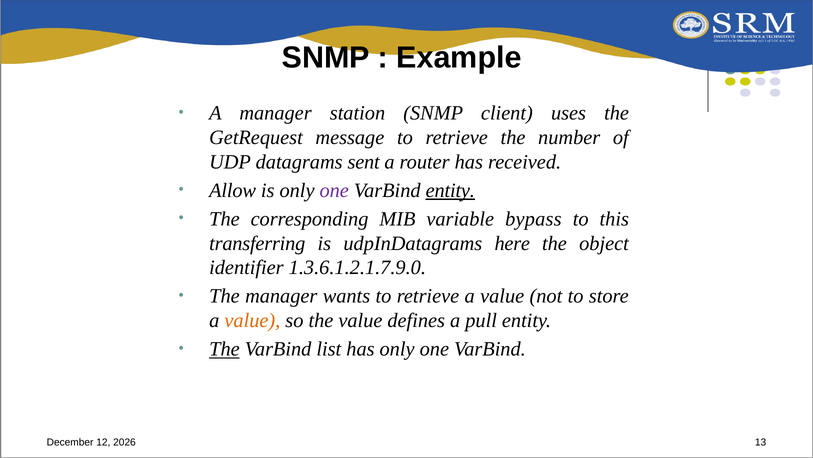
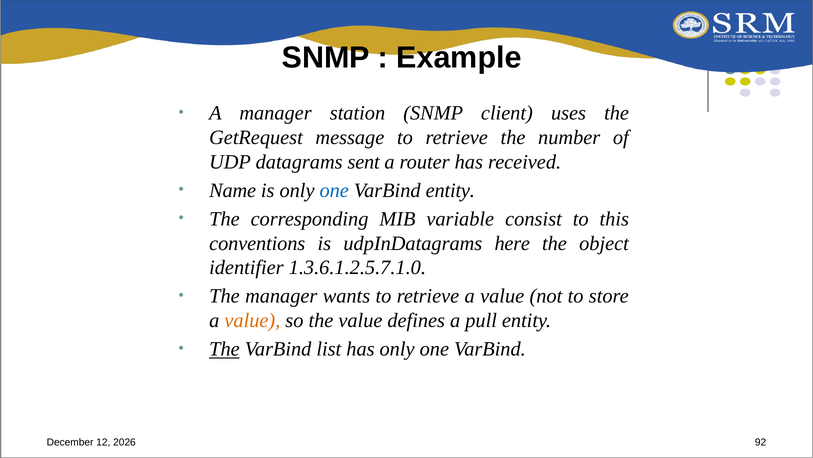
Allow: Allow -> Name (233, 190)
one colour: purple -> blue (334, 190)
entity underline: present -> none (450, 190)
bypass: bypass -> consist (533, 219)
transferring: transferring -> conventions (257, 243)
1.3.6.1.2.1.7.9.0: 1.3.6.1.2.1.7.9.0 -> 1.3.6.1.2.5.7.1.0 (357, 267)
13: 13 -> 92 (761, 442)
